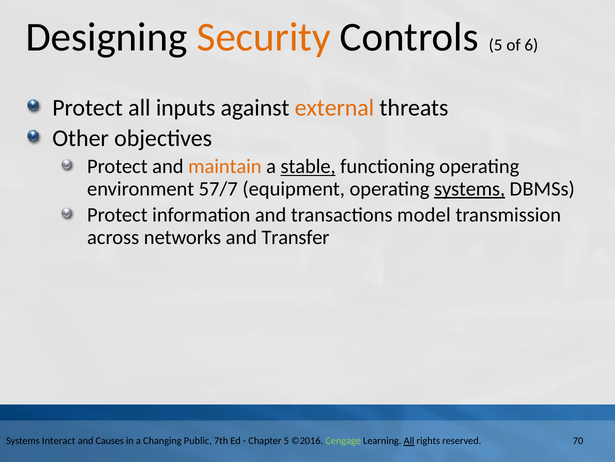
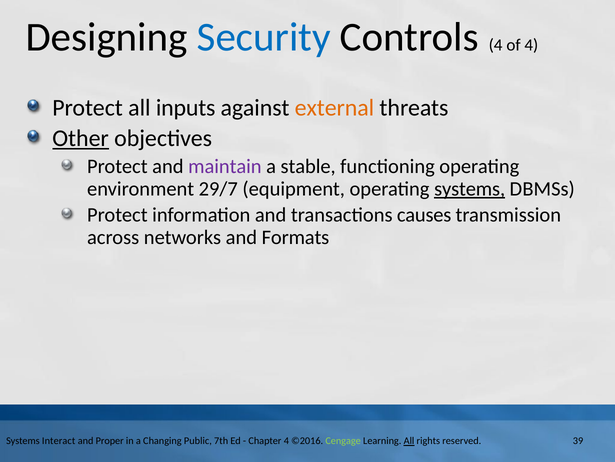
Security colour: orange -> blue (264, 37)
Controls 5: 5 -> 4 (496, 45)
of 6: 6 -> 4 (531, 45)
Other underline: none -> present (81, 138)
maintain colour: orange -> purple (225, 166)
stable underline: present -> none (308, 166)
57/7: 57/7 -> 29/7 (218, 189)
model: model -> causes (424, 215)
Transfer: Transfer -> Formats (295, 237)
Causes: Causes -> Proper (110, 440)
Chapter 5: 5 -> 4 (286, 440)
70: 70 -> 39 (578, 440)
